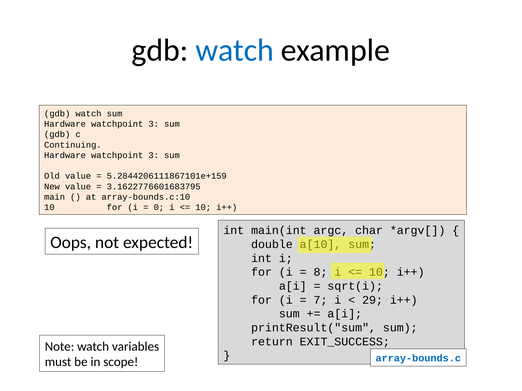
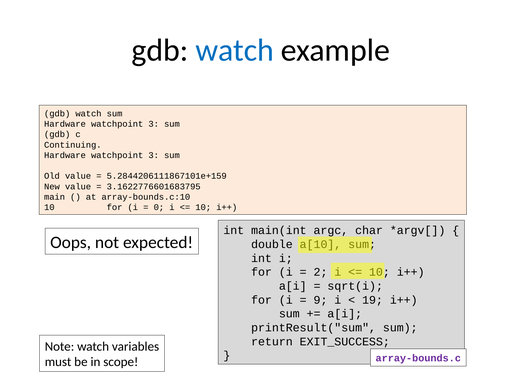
8: 8 -> 2 (321, 272)
7: 7 -> 9 (321, 300)
29: 29 -> 19 (373, 300)
array-bounds.c colour: blue -> purple (418, 359)
